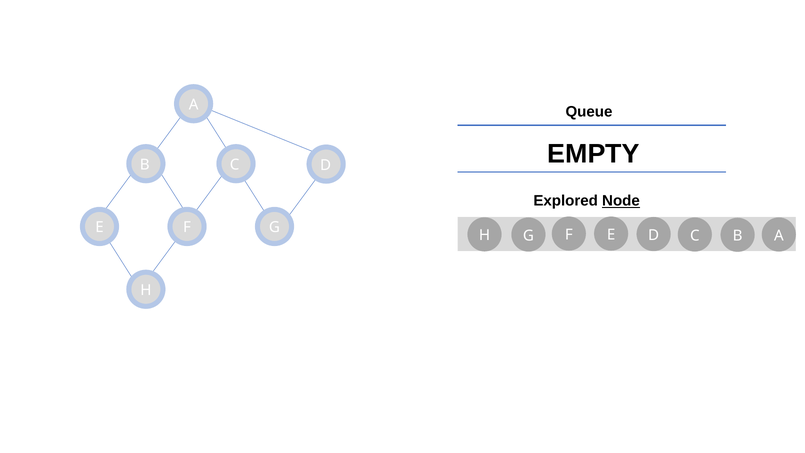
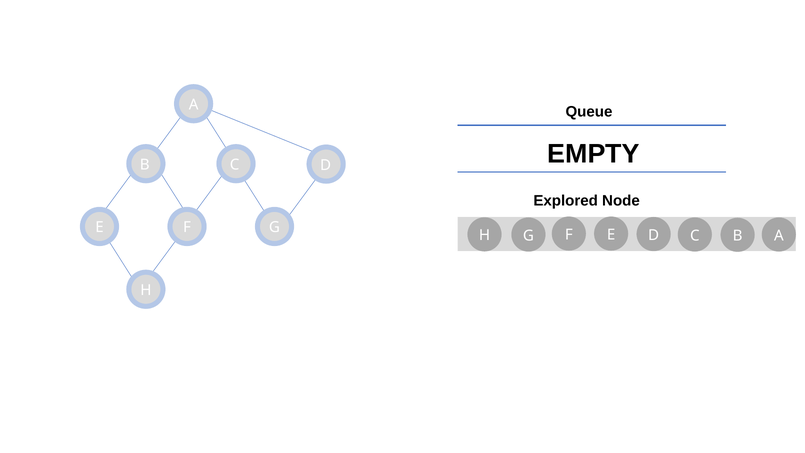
Node underline: present -> none (621, 201)
